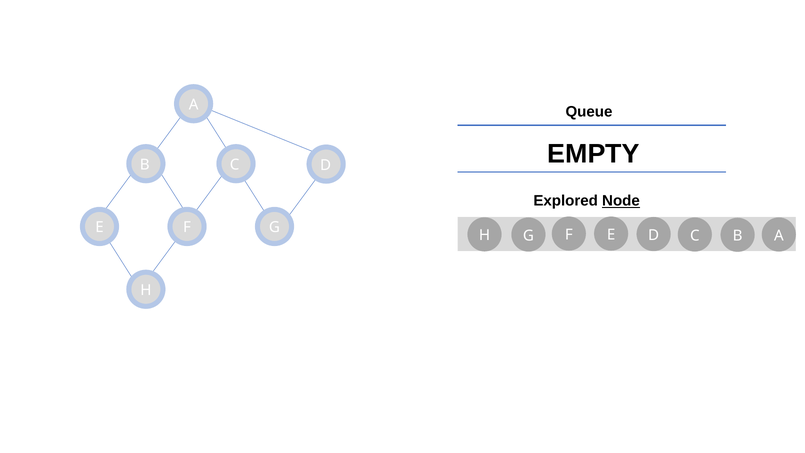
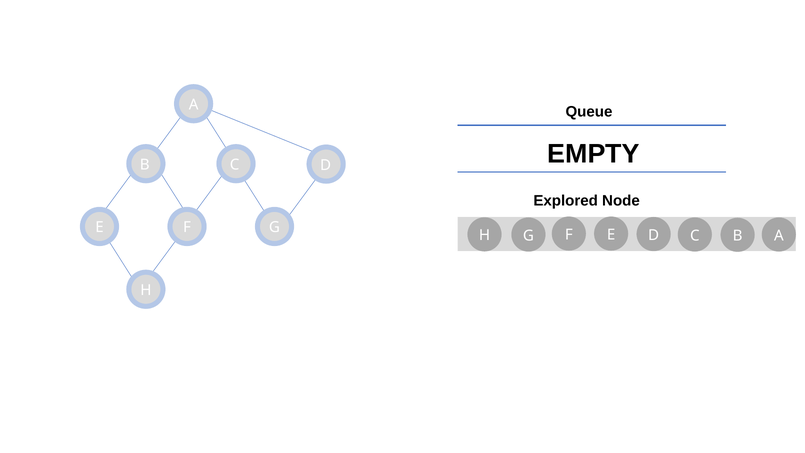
Node underline: present -> none (621, 201)
